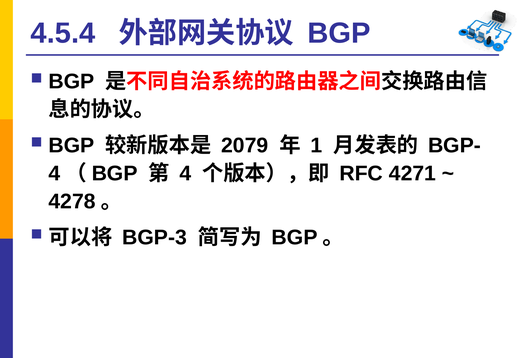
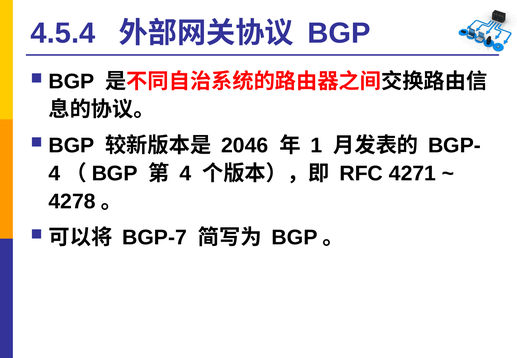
2079: 2079 -> 2046 (245, 146)
BGP-3: BGP-3 -> BGP-7 (155, 237)
